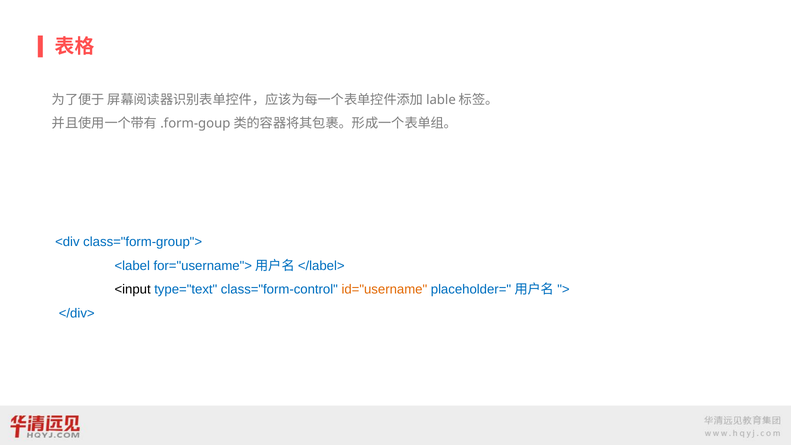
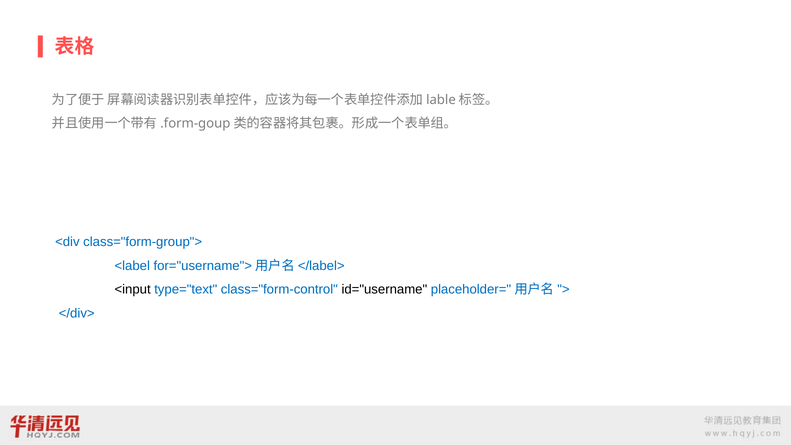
id="username colour: orange -> black (384, 289)
